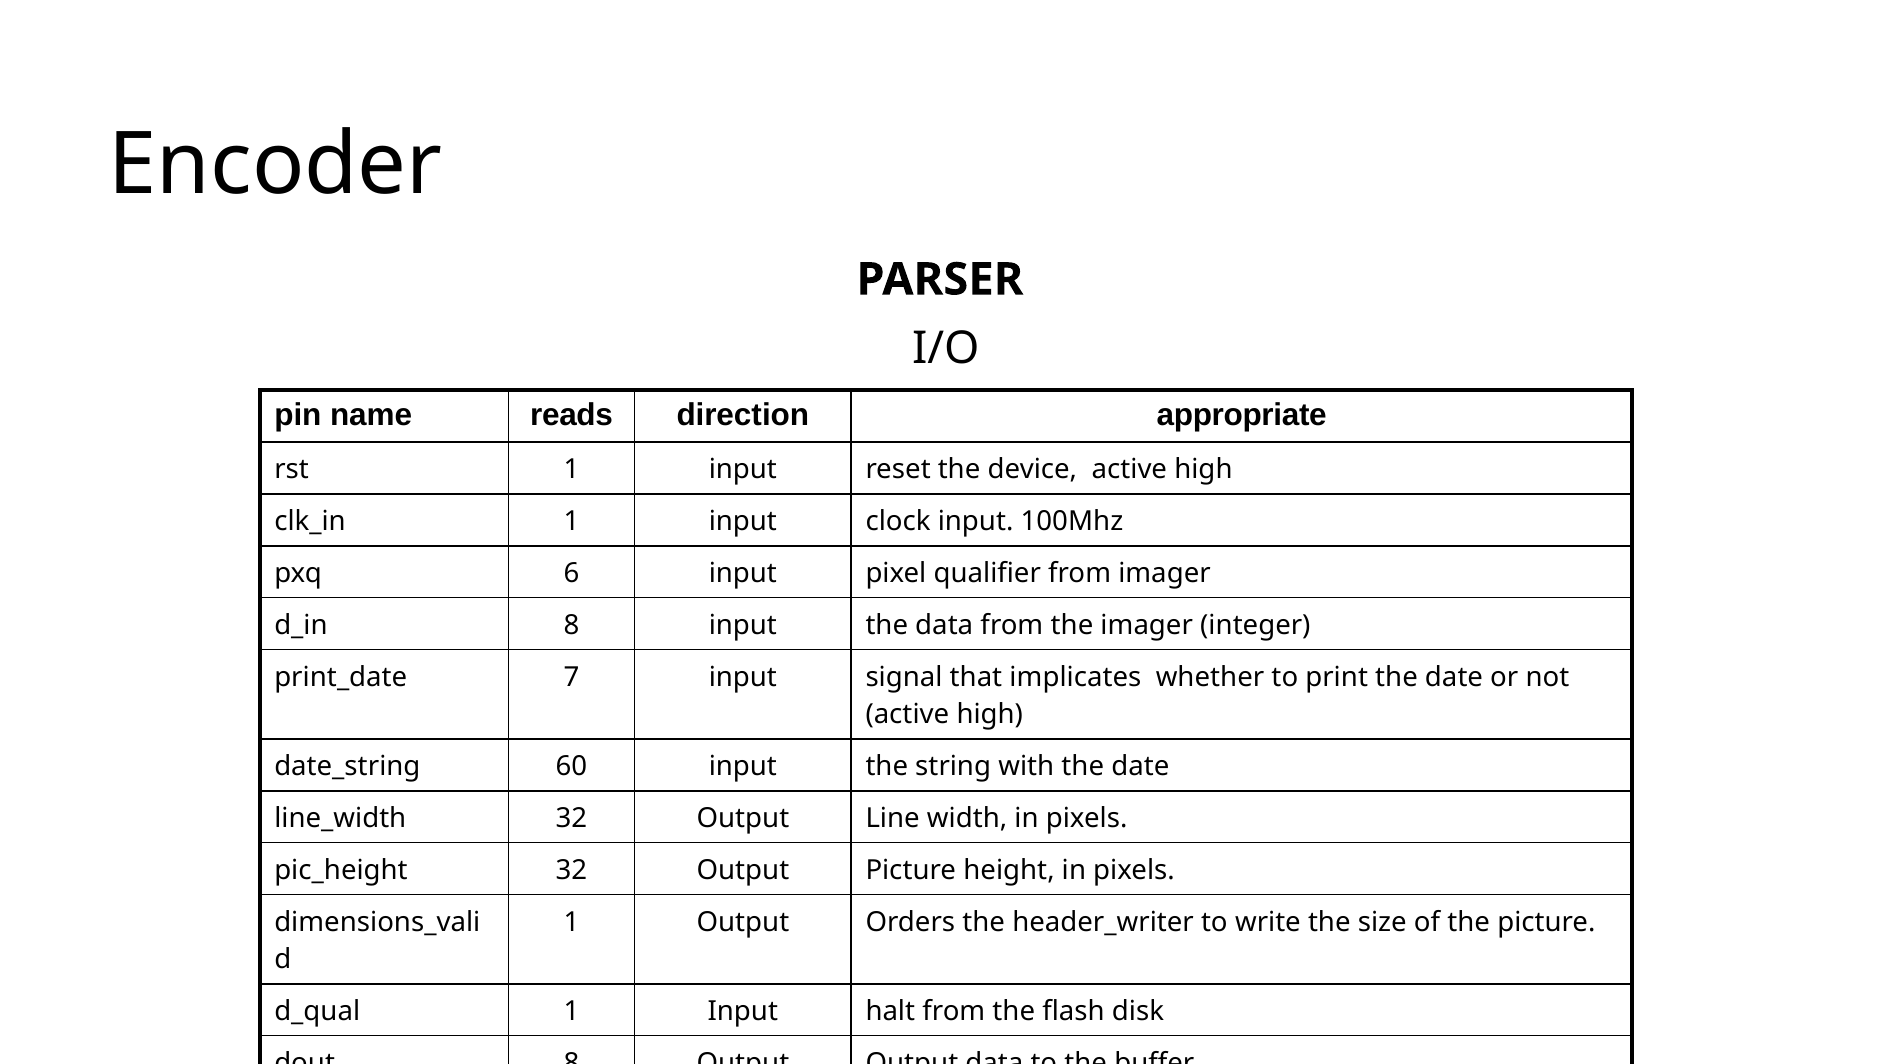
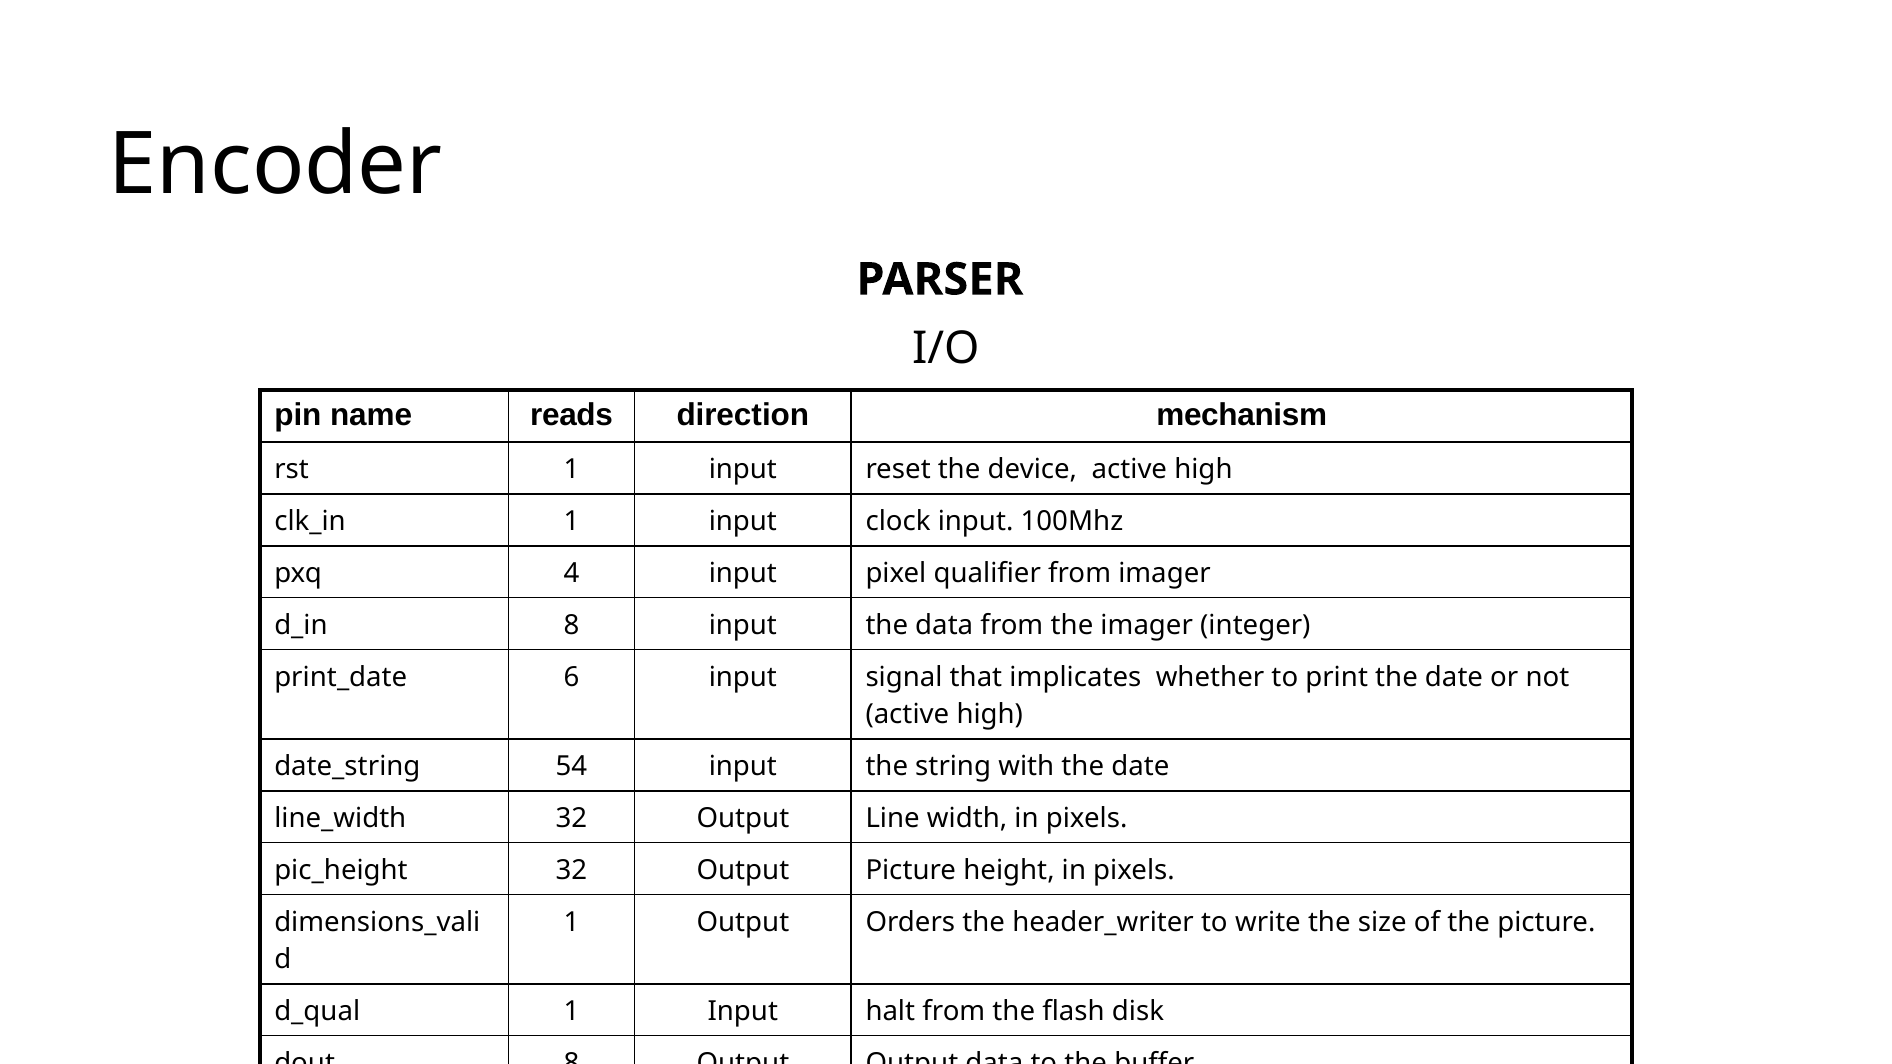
appropriate: appropriate -> mechanism (1242, 415)
6: 6 -> 4 (572, 573)
7: 7 -> 6 (572, 677)
60: 60 -> 54 (571, 767)
